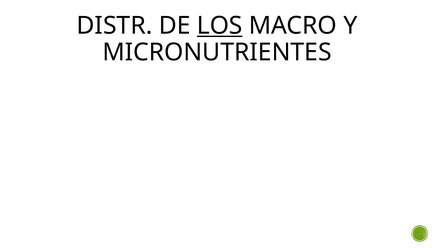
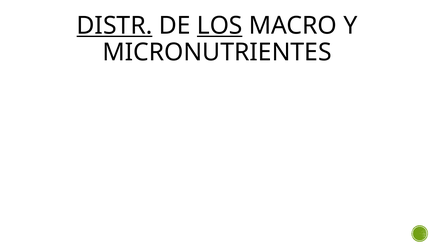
DISTR underline: none -> present (114, 26)
